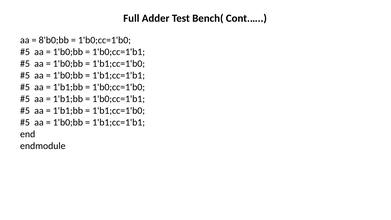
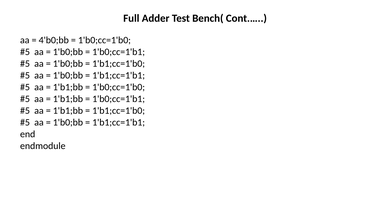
8'b0;bb: 8'b0;bb -> 4'b0;bb (54, 40)
